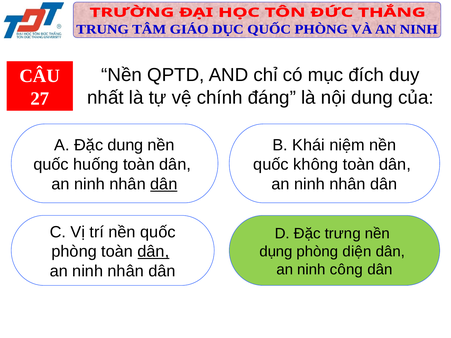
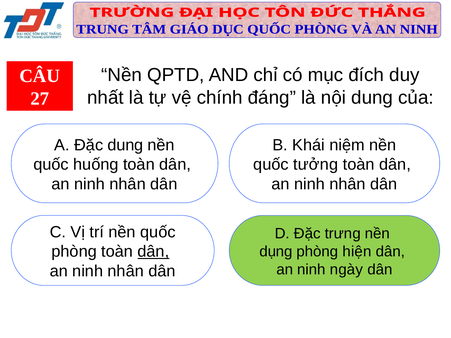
không: không -> tưởng (316, 165)
dân underline: present -> none (164, 184)
diện: diện -> hiện (357, 252)
công: công -> ngày (346, 270)
